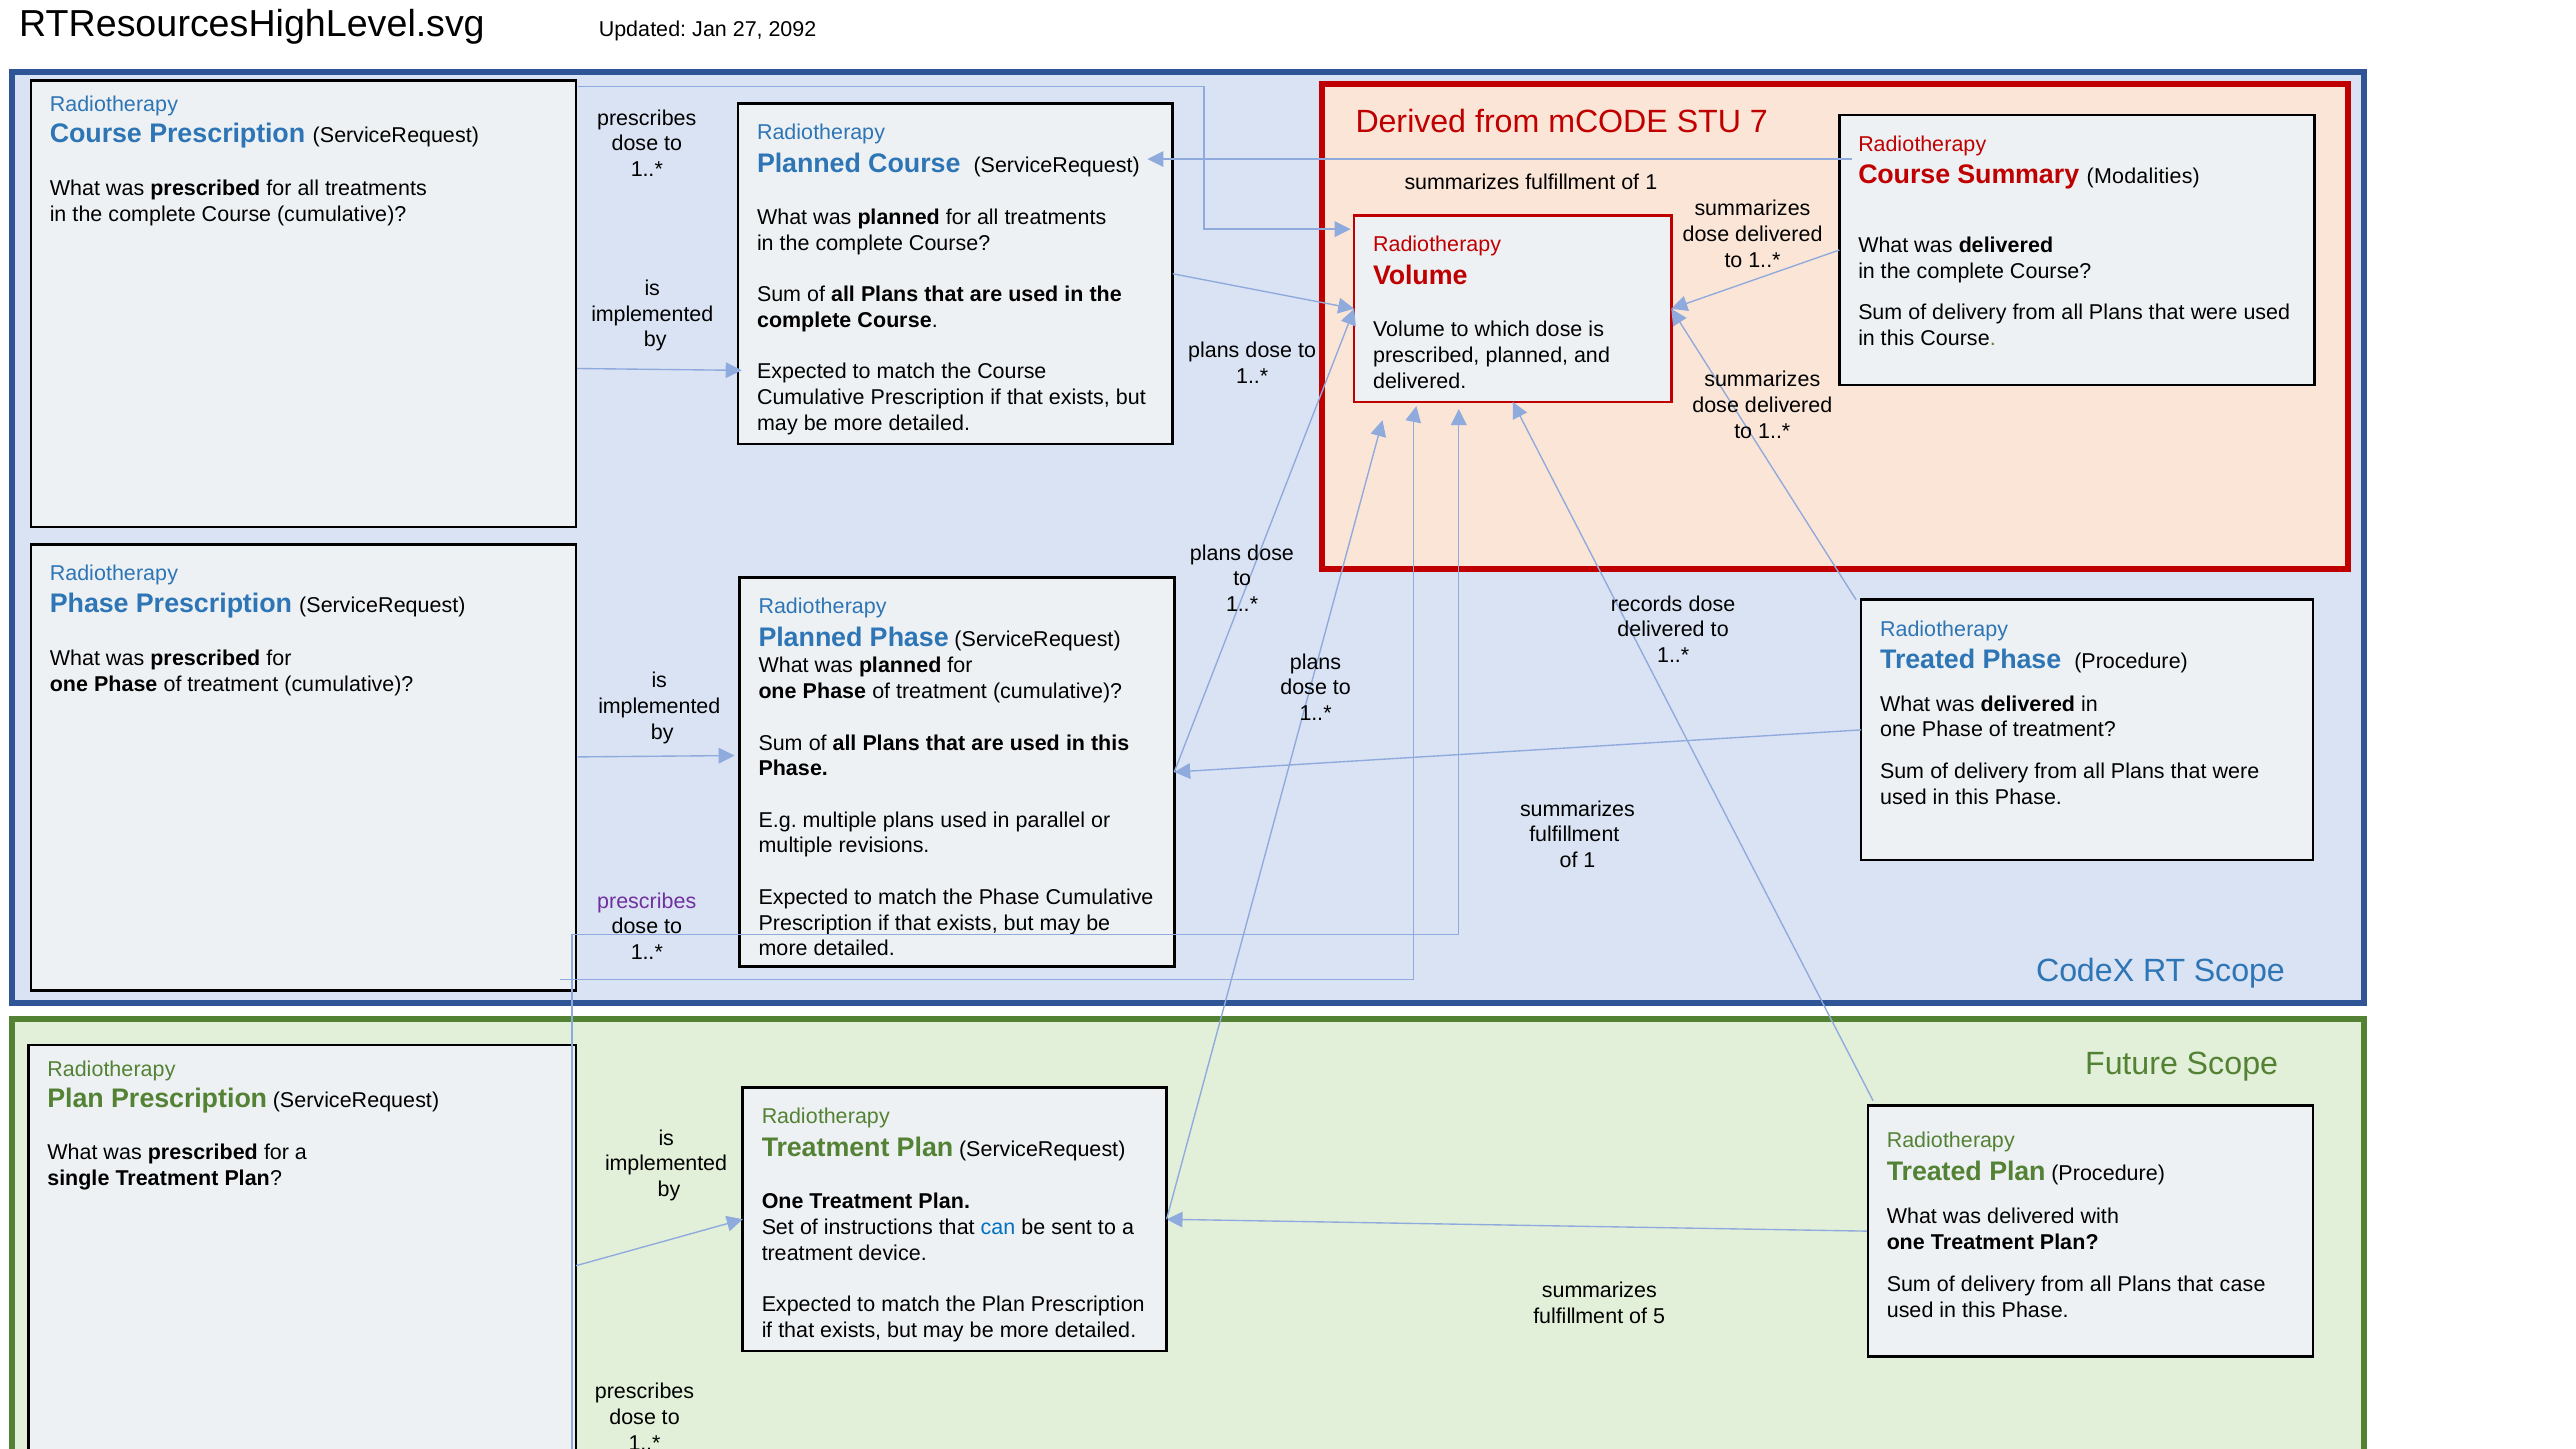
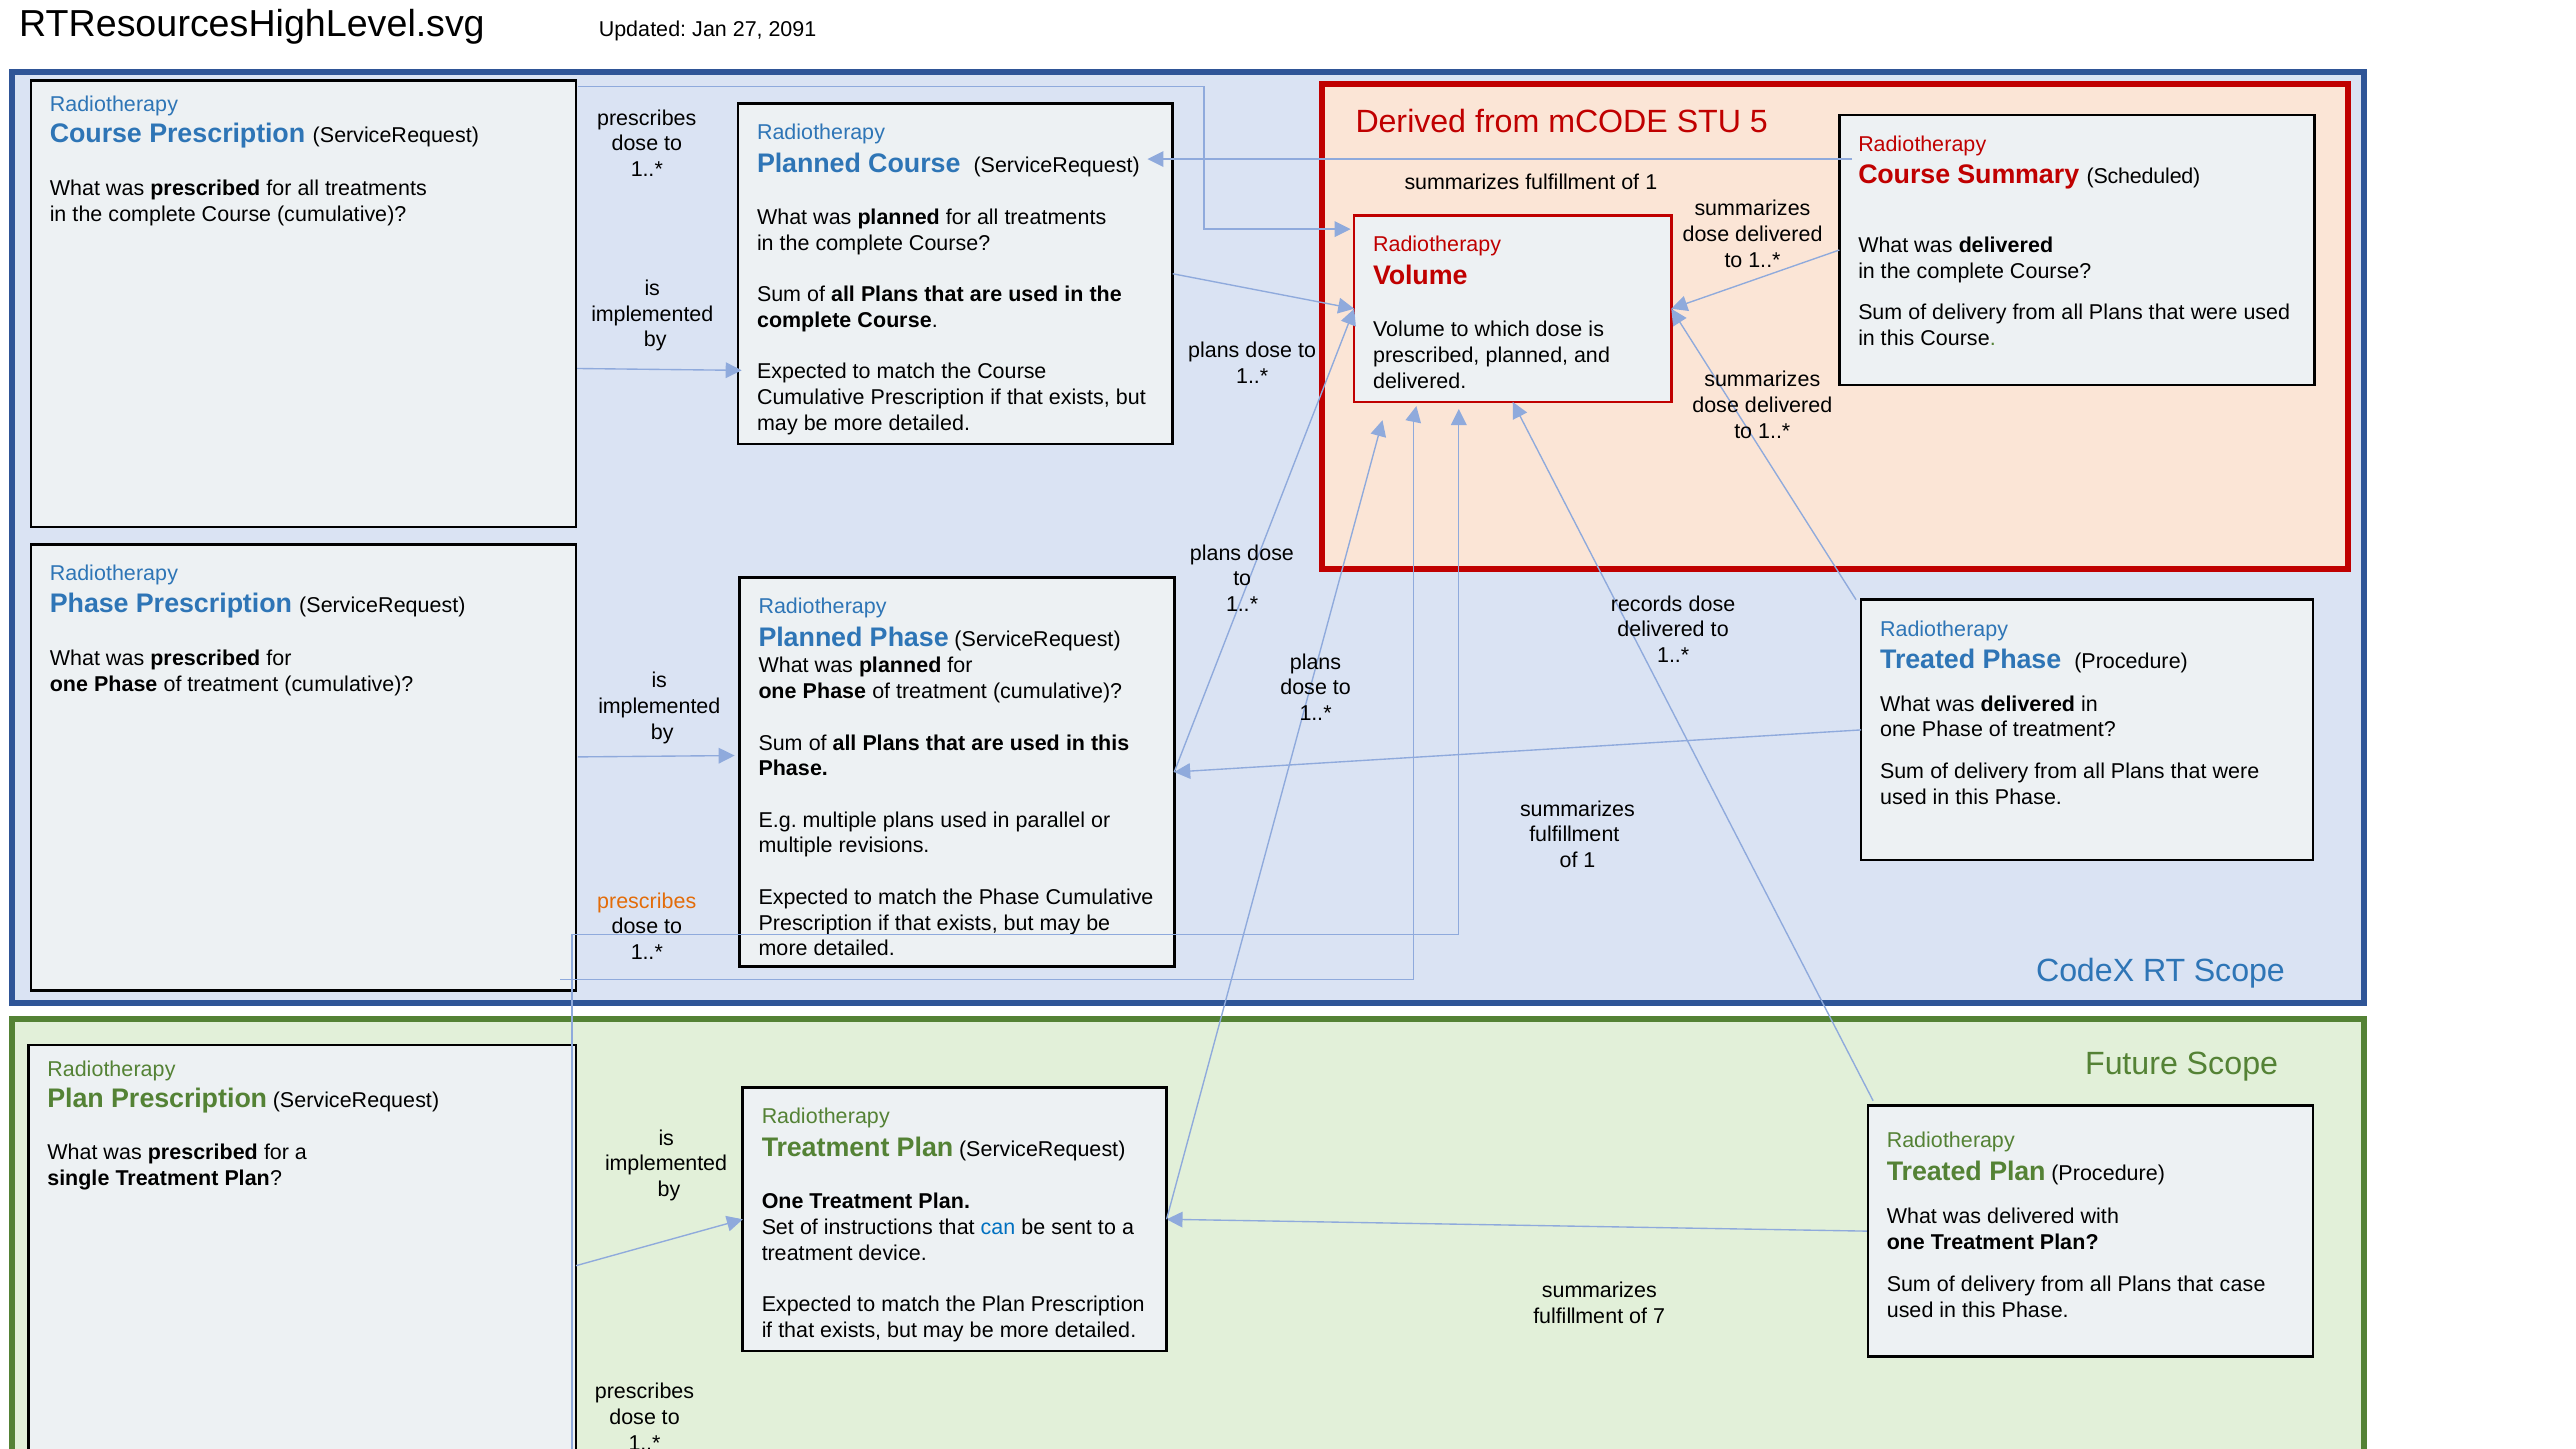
2092: 2092 -> 2091 (792, 30)
7: 7 -> 5 (1759, 122)
Modalities: Modalities -> Scheduled (2143, 177)
prescribes colour: purple -> orange (647, 901)
5: 5 -> 7 (1659, 1316)
